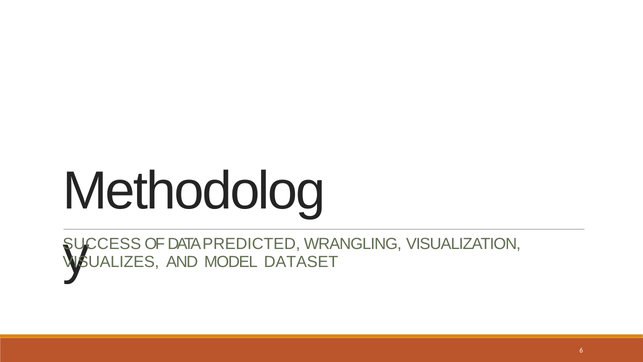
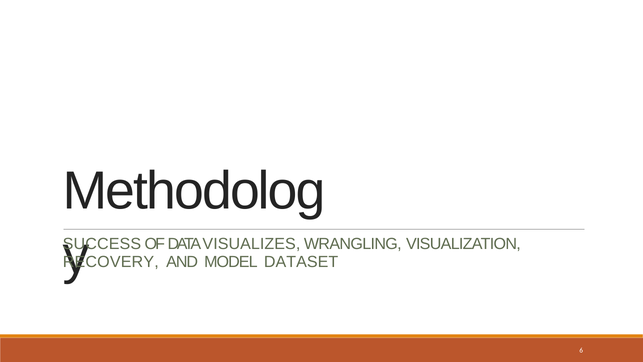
PREDICTED: PREDICTED -> VISUALIZES (251, 244)
VISUALIZES: VISUALIZES -> RECOVERY (111, 262)
